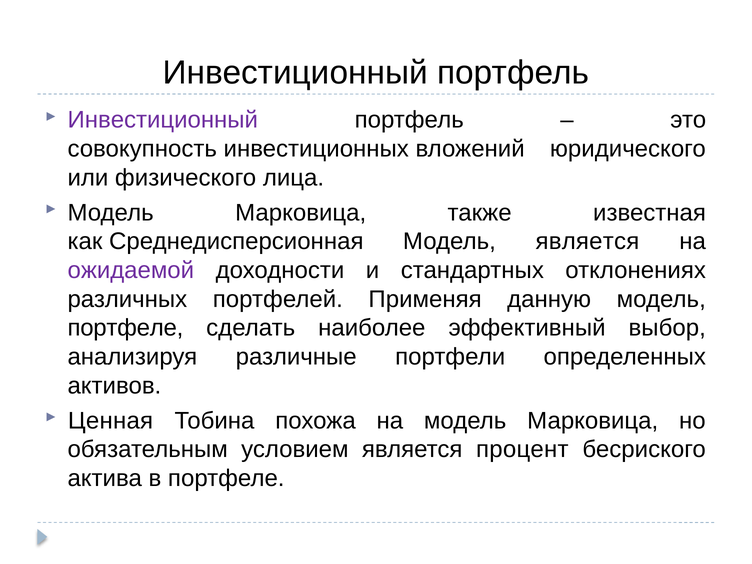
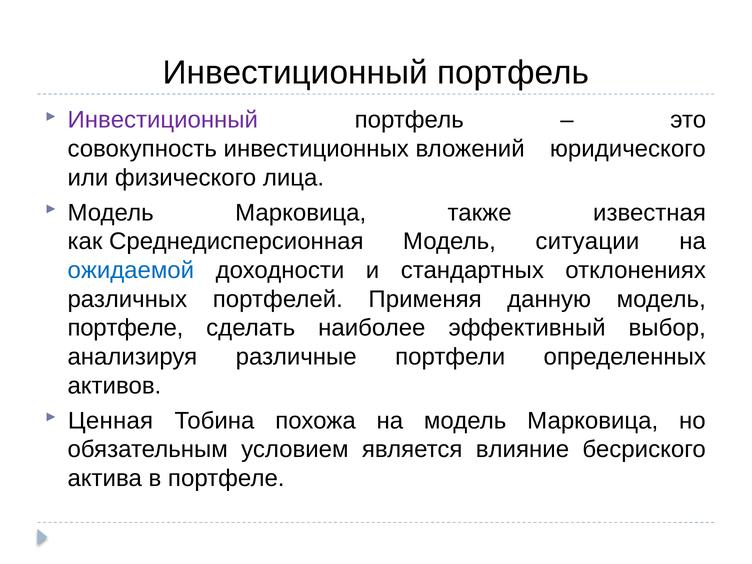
Модель является: является -> ситуации (587, 242)
ожидаемой colour: purple -> blue (131, 270)
процент: процент -> влияние (522, 449)
